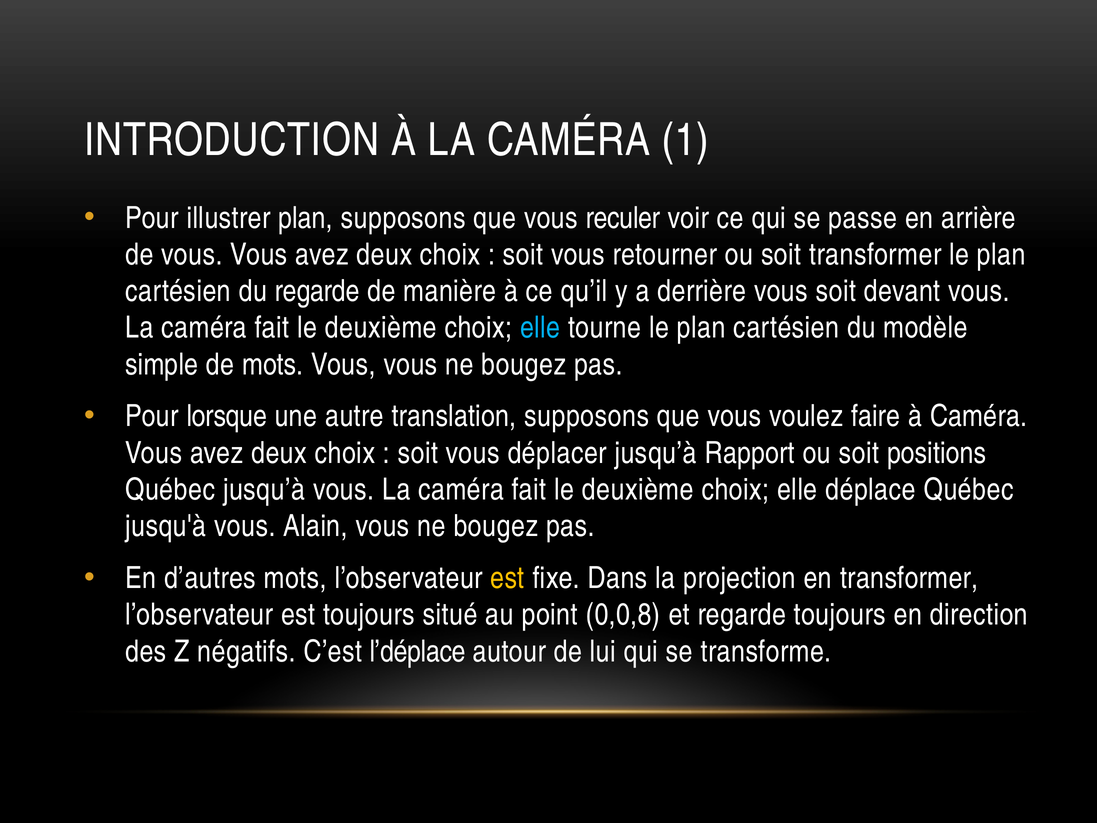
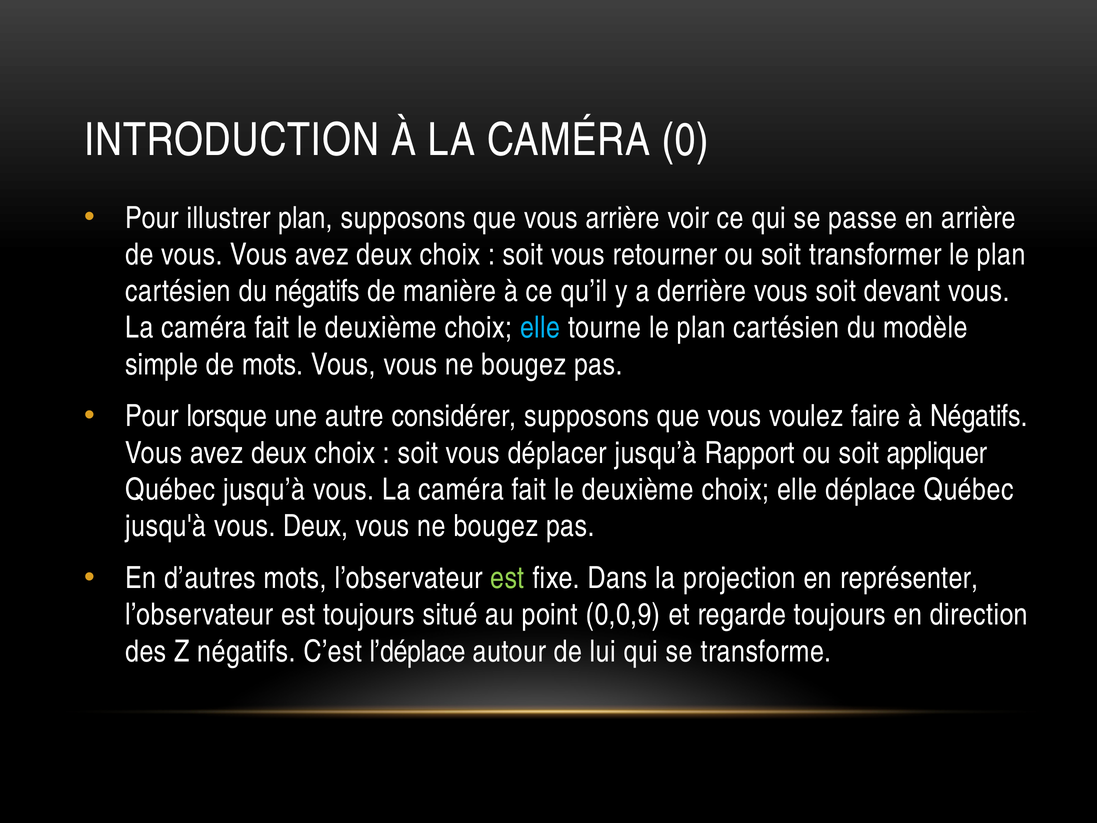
1: 1 -> 0 (685, 140)
vous reculer: reculer -> arrière (623, 218)
du regarde: regarde -> négatifs (317, 291)
translation: translation -> considérer (454, 416)
à Caméra: Caméra -> Négatifs (979, 416)
positions: positions -> appliquer (937, 453)
vous Alain: Alain -> Deux (316, 526)
est colour: yellow -> light green (507, 578)
en transformer: transformer -> représenter (909, 578)
0,0,8: 0,0,8 -> 0,0,9 (623, 615)
